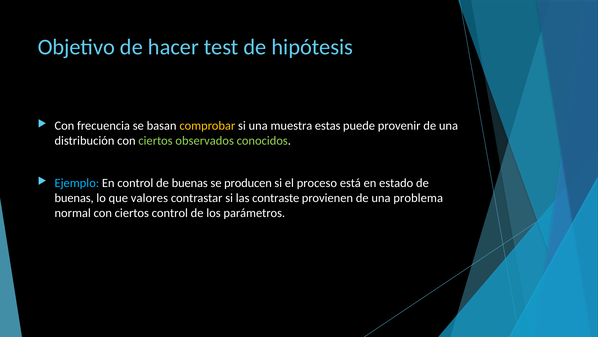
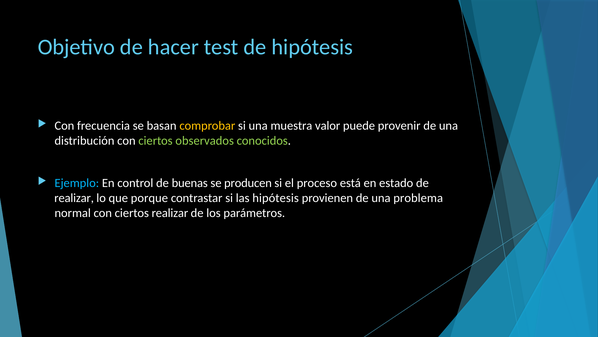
estas: estas -> valor (328, 125)
buenas: buenas -> realizar (74, 198)
valores: valores -> porque (149, 198)
las contraste: contraste -> hipótesis (276, 198)
ciertos control: control -> realizar (170, 213)
